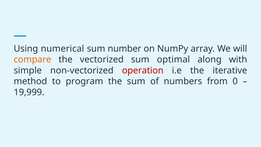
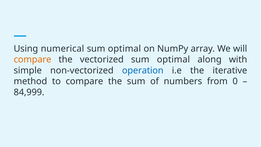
number: number -> optimal (124, 49)
operation colour: red -> blue (143, 70)
to program: program -> compare (84, 81)
19,999: 19,999 -> 84,999 (29, 92)
